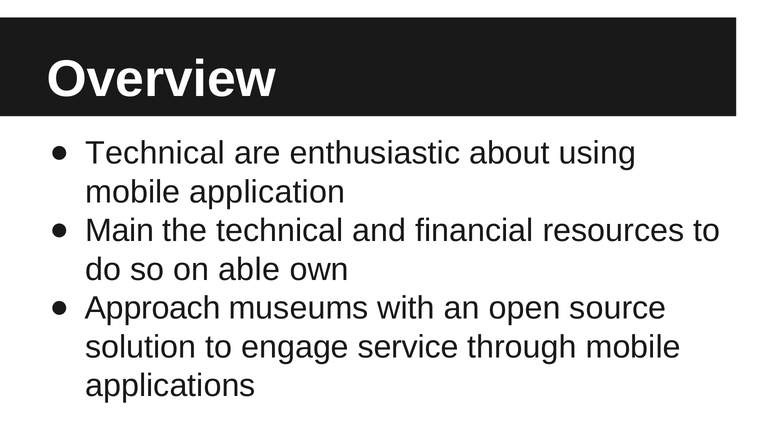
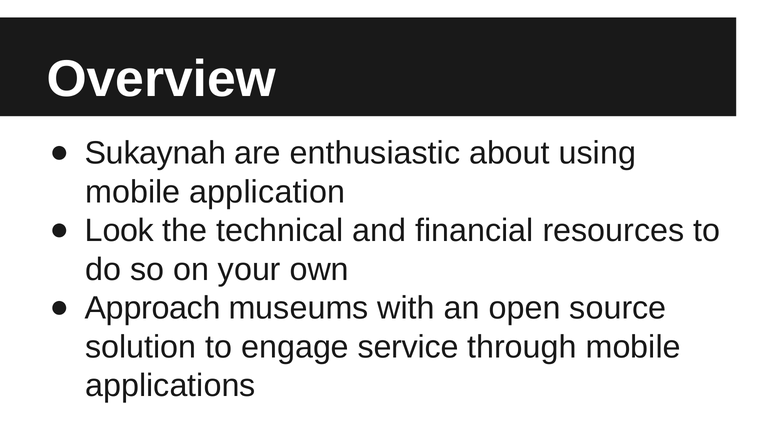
Technical: Technical -> Sukaynah (155, 153)
Main: Main -> Look (120, 231)
able: able -> your (249, 269)
